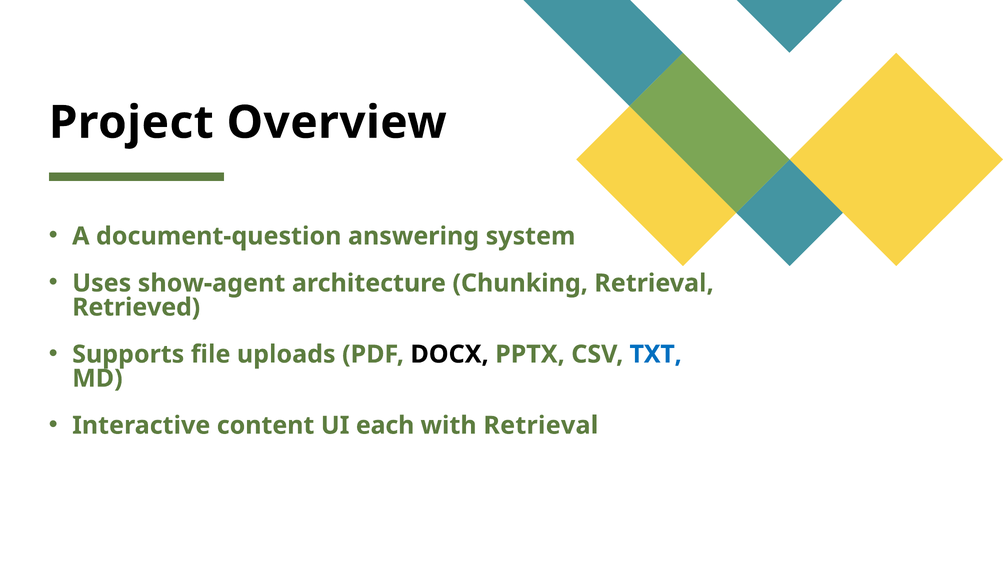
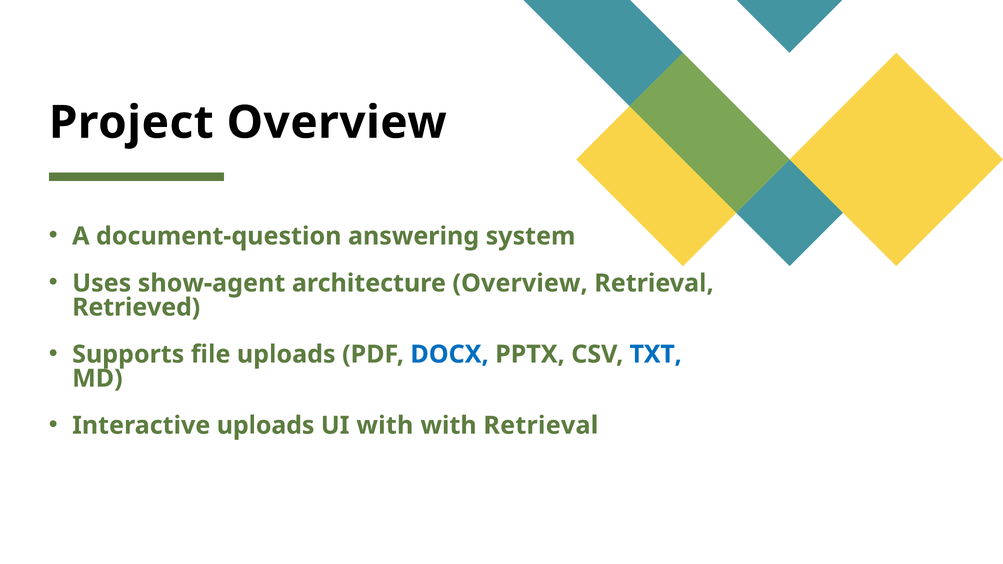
architecture Chunking: Chunking -> Overview (520, 283)
DOCX colour: black -> blue (450, 354)
Interactive content: content -> uploads (266, 426)
UI each: each -> with (385, 426)
